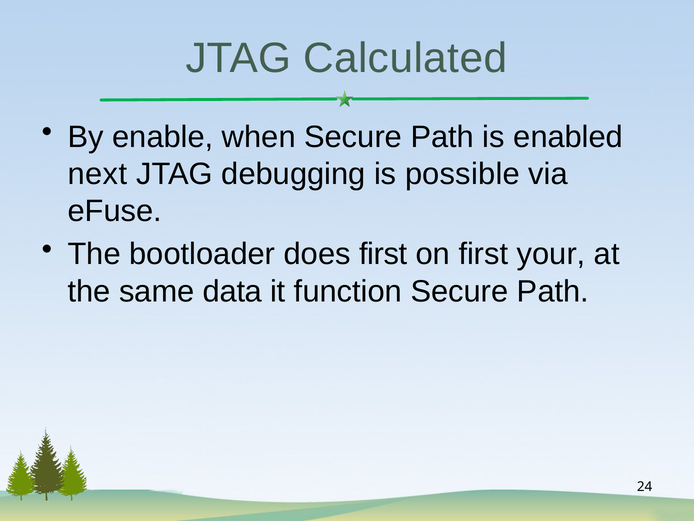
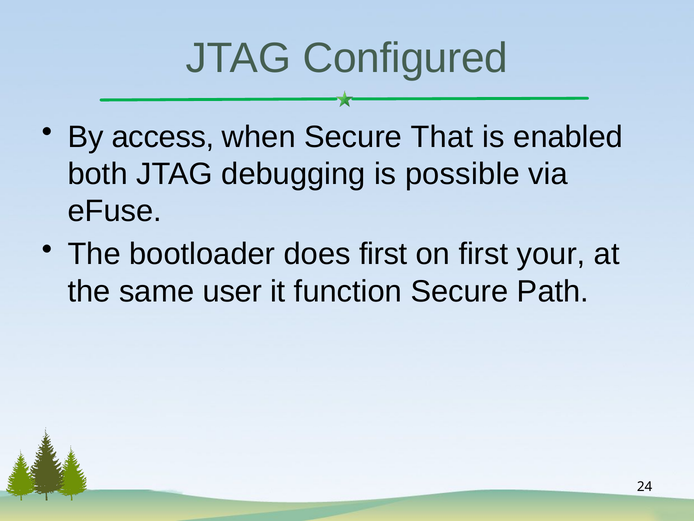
Calculated: Calculated -> Configured (405, 58)
enable: enable -> access (163, 137)
when Secure Path: Path -> That (442, 137)
next: next -> both (98, 174)
data: data -> user (232, 291)
